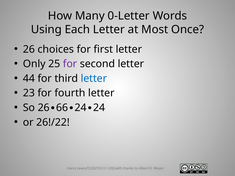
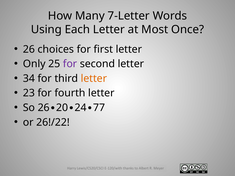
0-Letter: 0-Letter -> 7-Letter (129, 16)
44: 44 -> 34 (29, 79)
letter colour: blue -> orange (94, 79)
66: 66 -> 20 (62, 108)
24 24: 24 -> 77 (99, 108)
